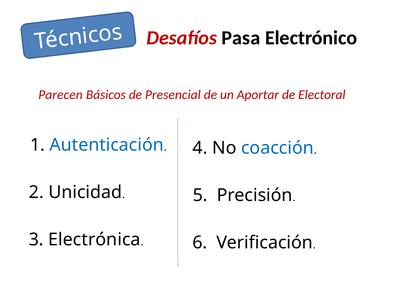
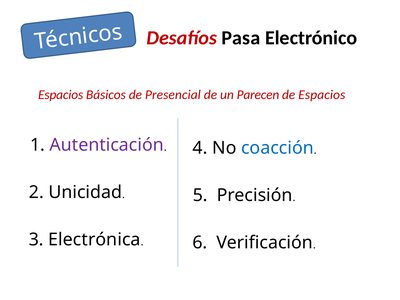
Parecen: Parecen -> Espacios (61, 95)
Aportar: Aportar -> Parecen (258, 95)
de Electoral: Electoral -> Espacios (322, 95)
Autenticación colour: blue -> purple (107, 145)
